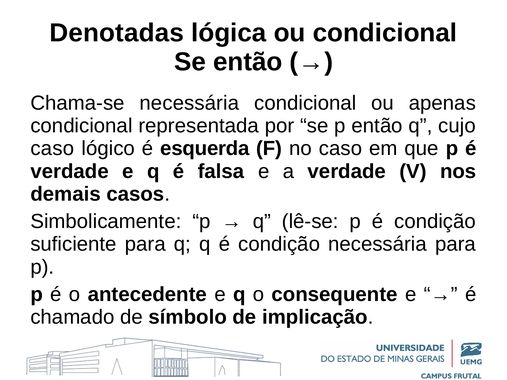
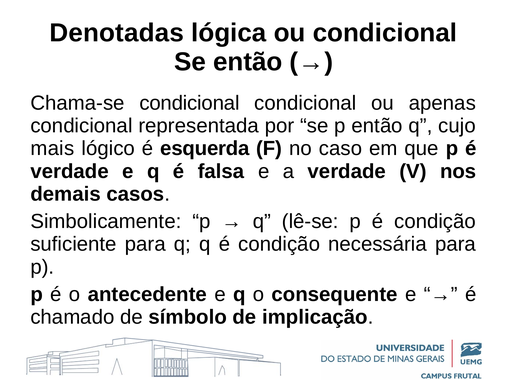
Chama-se necessária: necessária -> condicional (189, 103)
caso: caso -> mais (52, 149)
